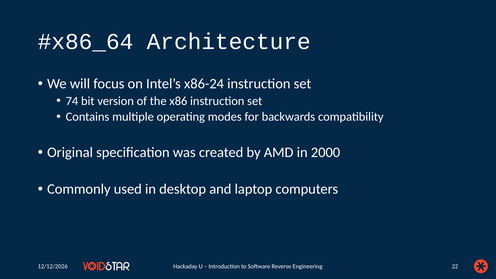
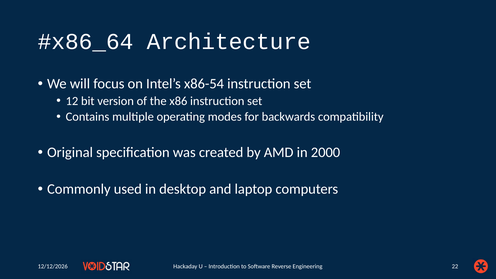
x86-24: x86-24 -> x86-54 (204, 84)
74: 74 -> 12 (72, 101)
